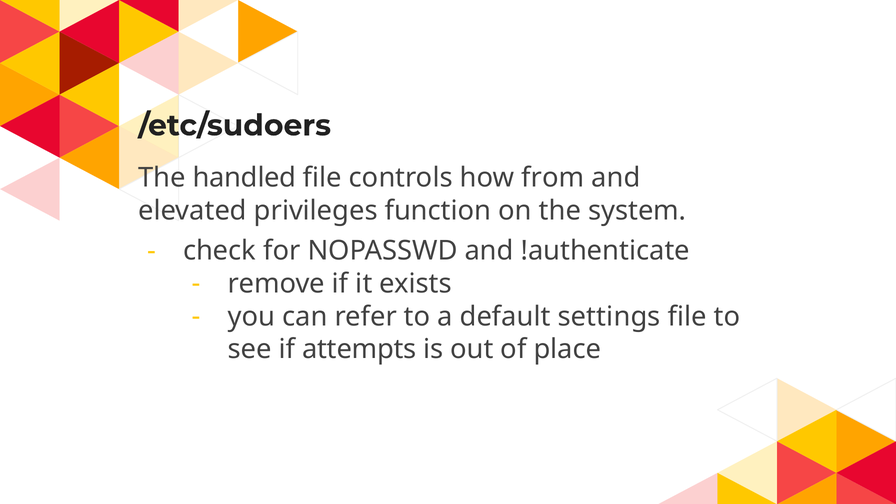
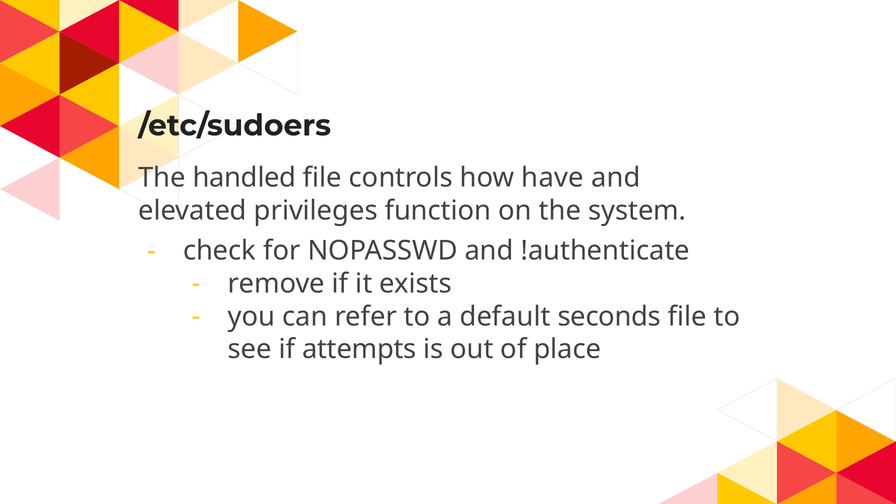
from: from -> have (553, 178)
settings: settings -> seconds (609, 317)
